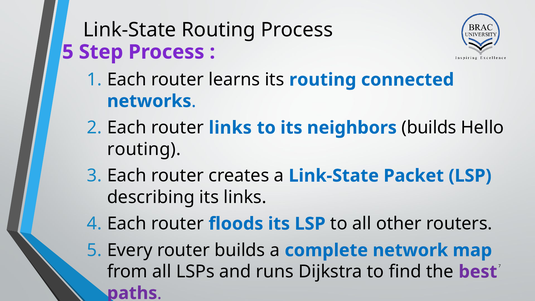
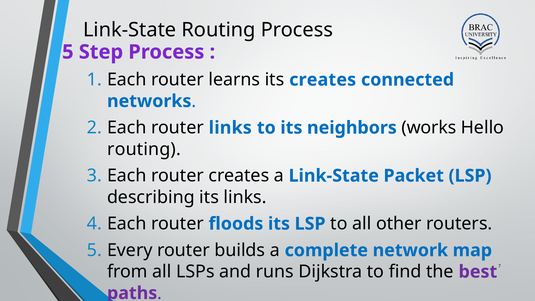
its routing: routing -> creates (323, 80)
neighbors builds: builds -> works (429, 128)
